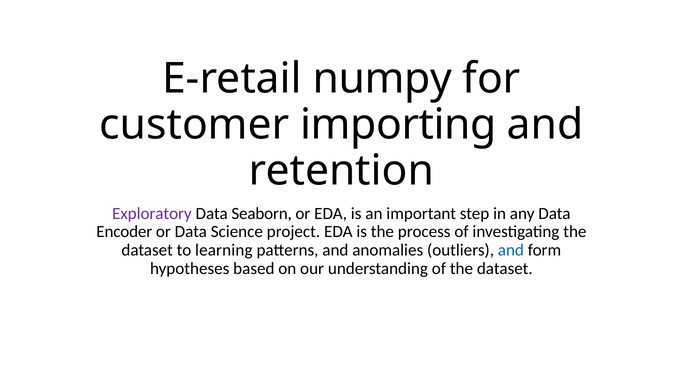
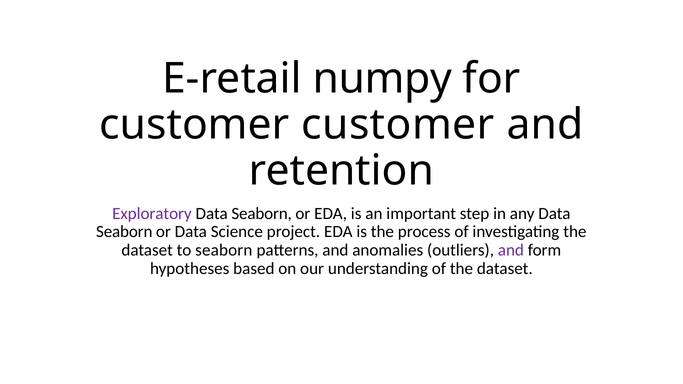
customer importing: importing -> customer (398, 125)
Encoder: Encoder -> Seaborn (124, 232)
to learning: learning -> seaborn (224, 250)
and colour: blue -> purple (511, 250)
